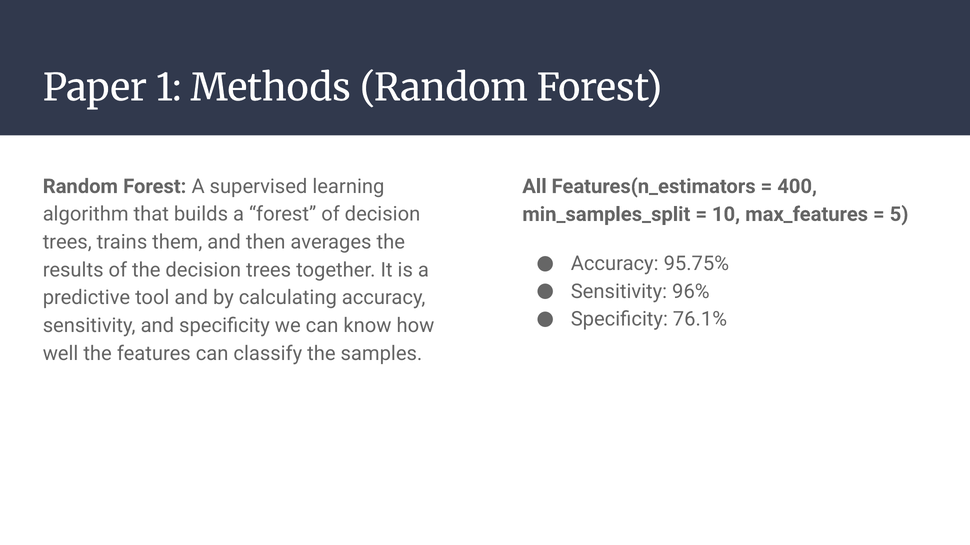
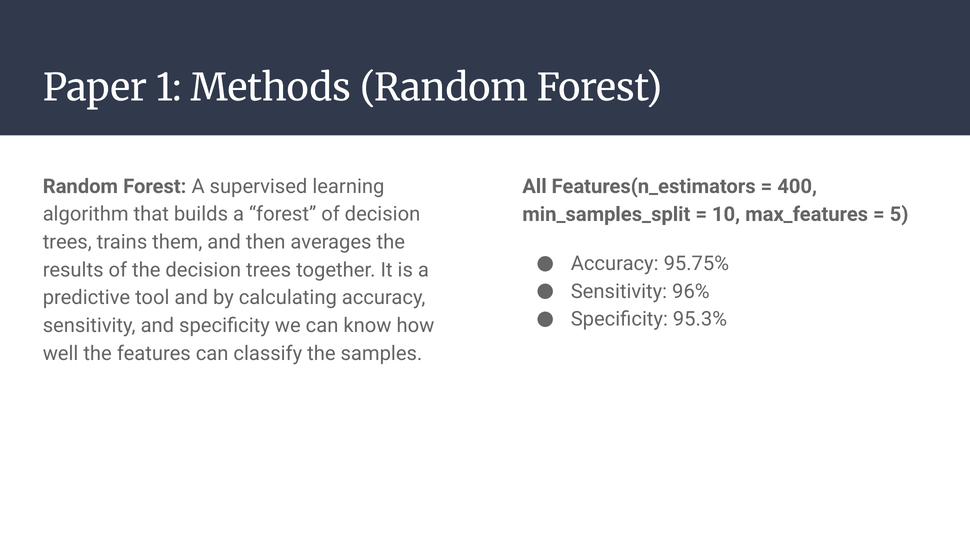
76.1%: 76.1% -> 95.3% (700, 320)
